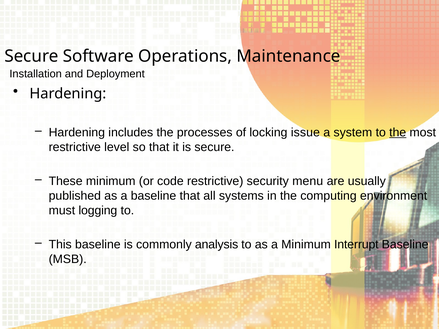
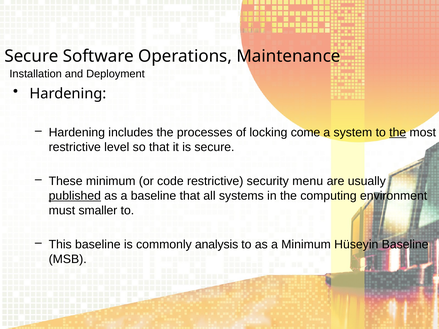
issue: issue -> come (306, 132)
published underline: none -> present (75, 196)
logging: logging -> smaller (98, 211)
Interrupt: Interrupt -> Hüseyin (356, 245)
